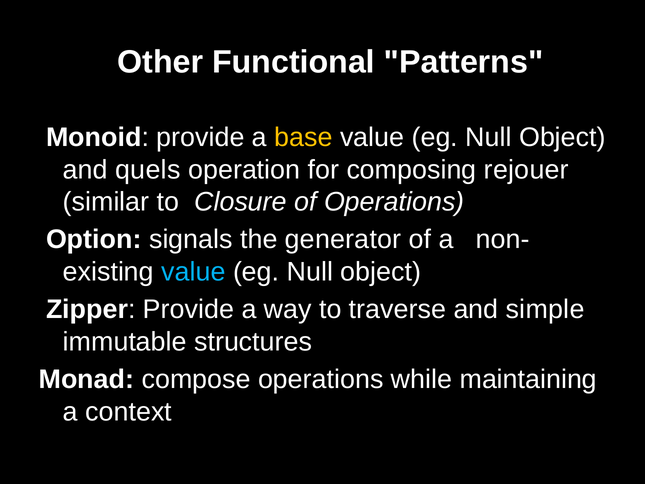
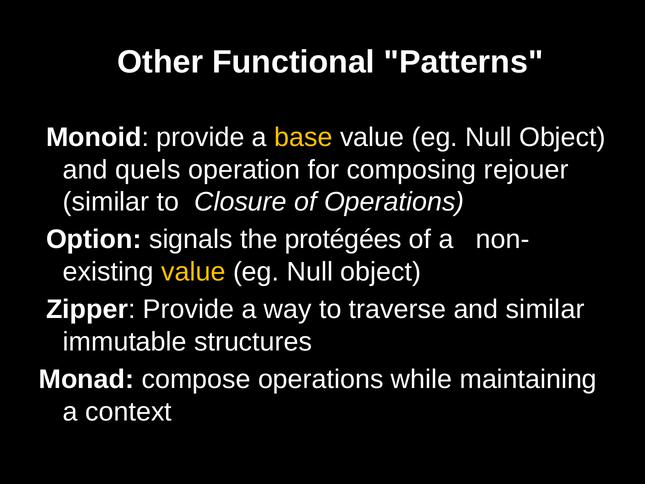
generator: generator -> protégées (343, 239)
value colour: light blue -> yellow (193, 272)
and simple: simple -> similar (545, 309)
